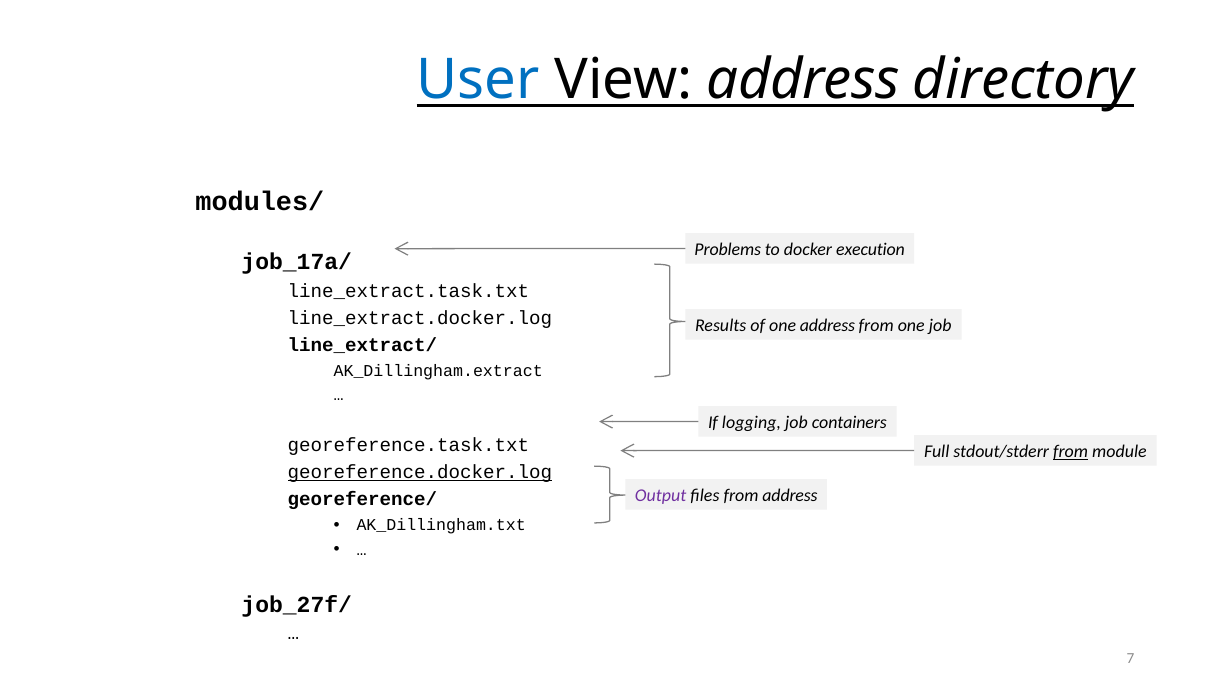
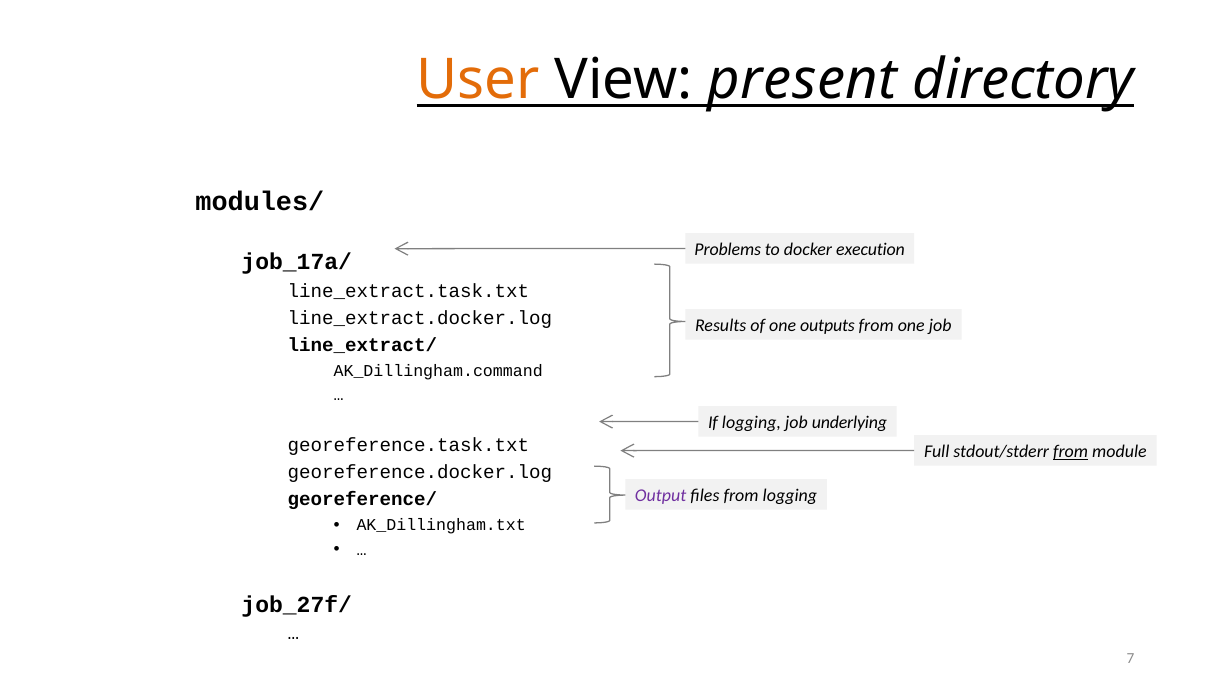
User colour: blue -> orange (478, 80)
View address: address -> present (803, 80)
one address: address -> outputs (828, 326)
AK_Dillingham.extract: AK_Dillingham.extract -> AK_Dillingham.command (438, 371)
containers: containers -> underlying (849, 423)
georeference.docker.log underline: present -> none (420, 473)
from address: address -> logging (790, 496)
